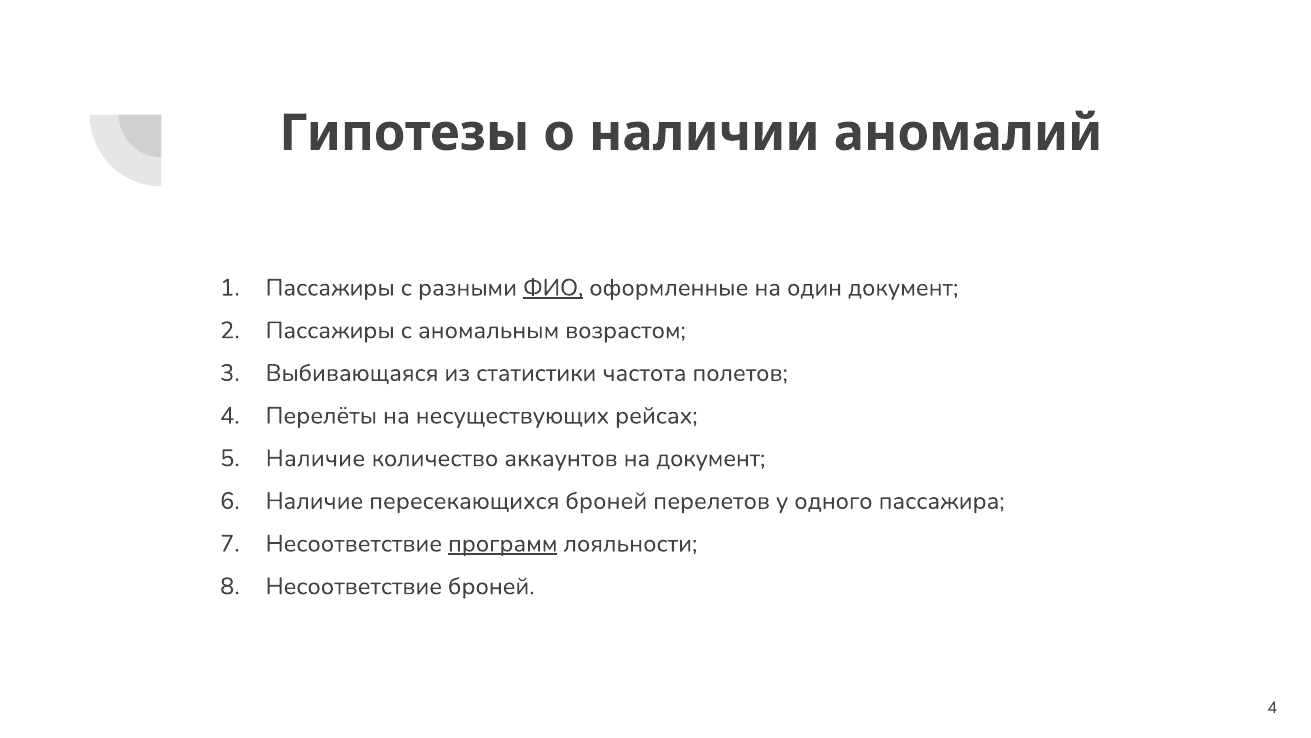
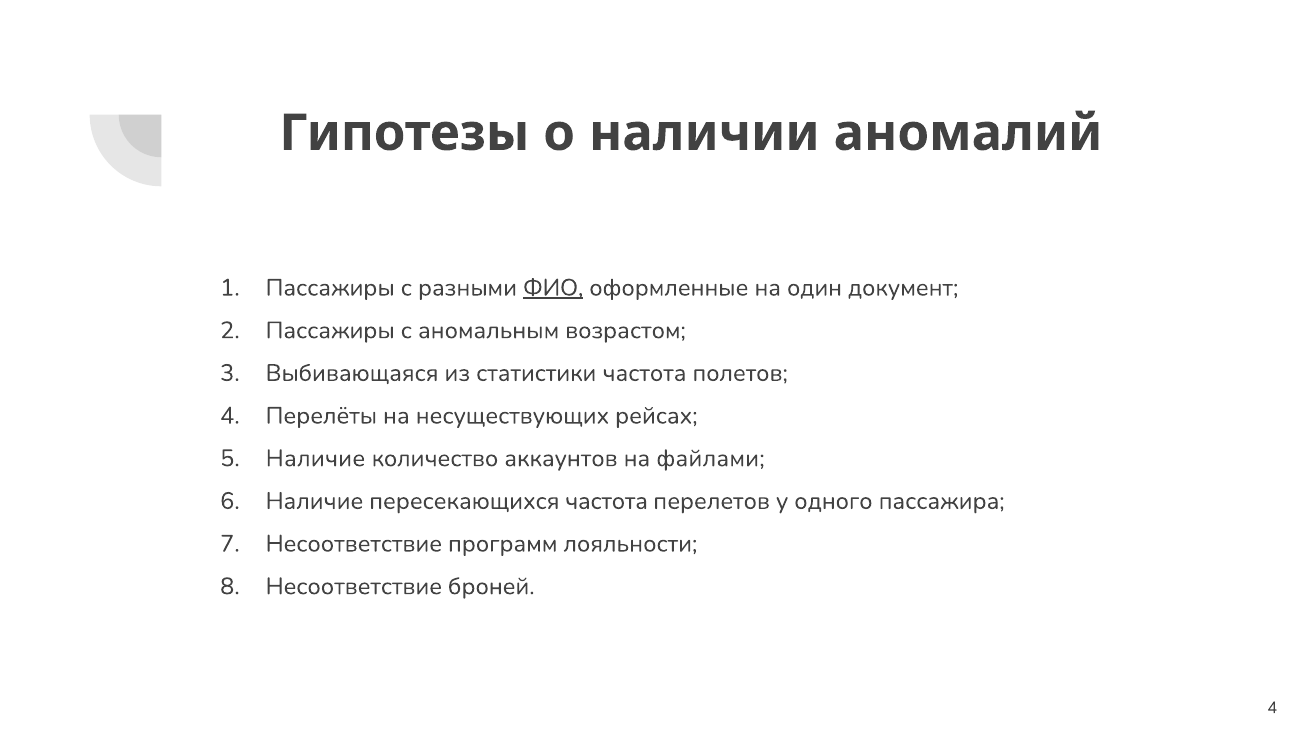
на документ: документ -> файлами (711, 458)
пересекающихся броней: броней -> частота (607, 501)
программ underline: present -> none (503, 543)
